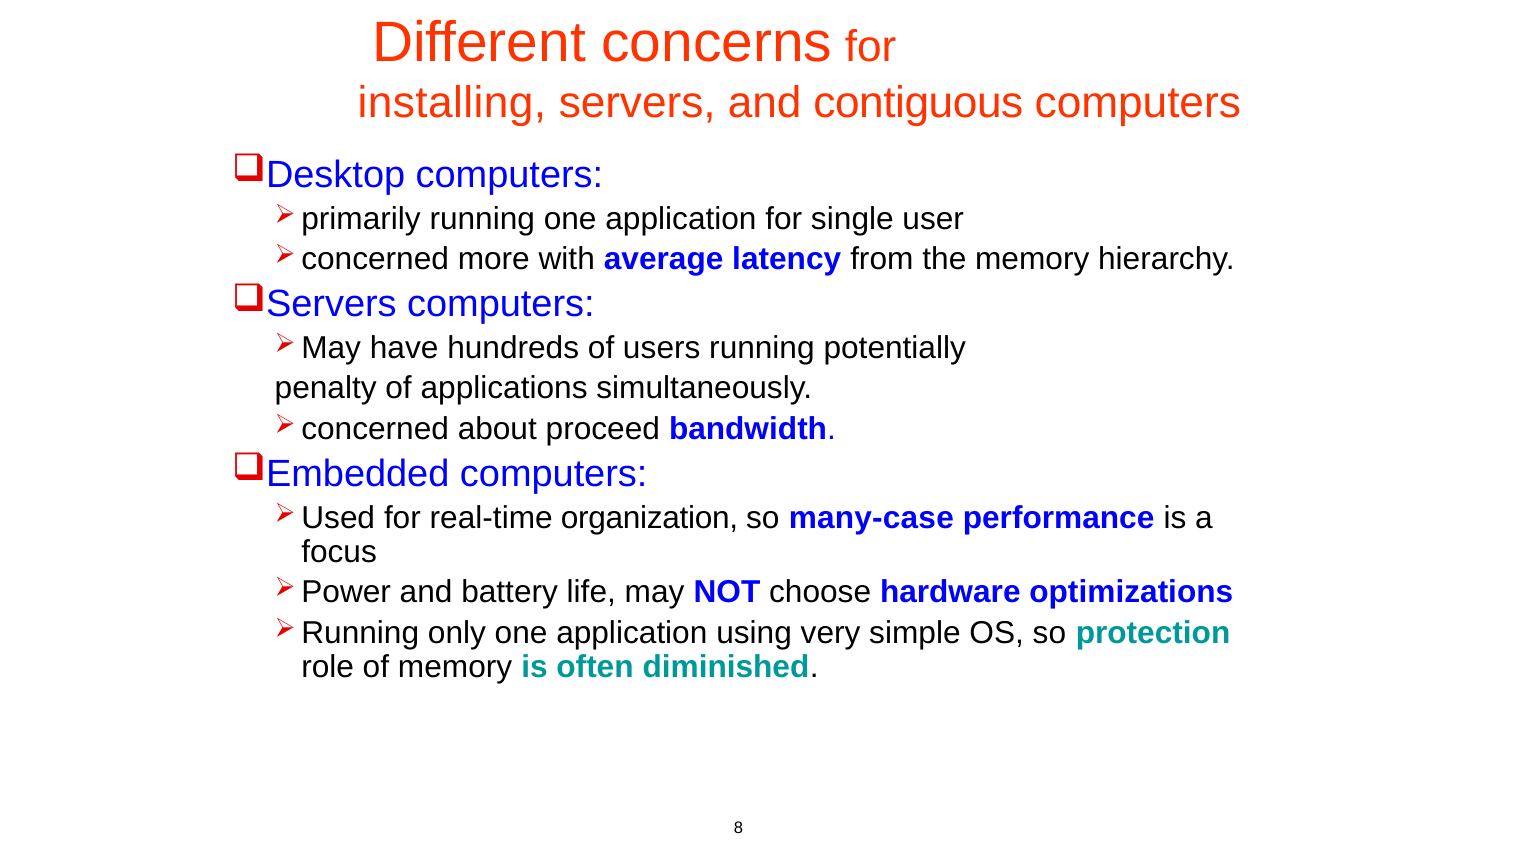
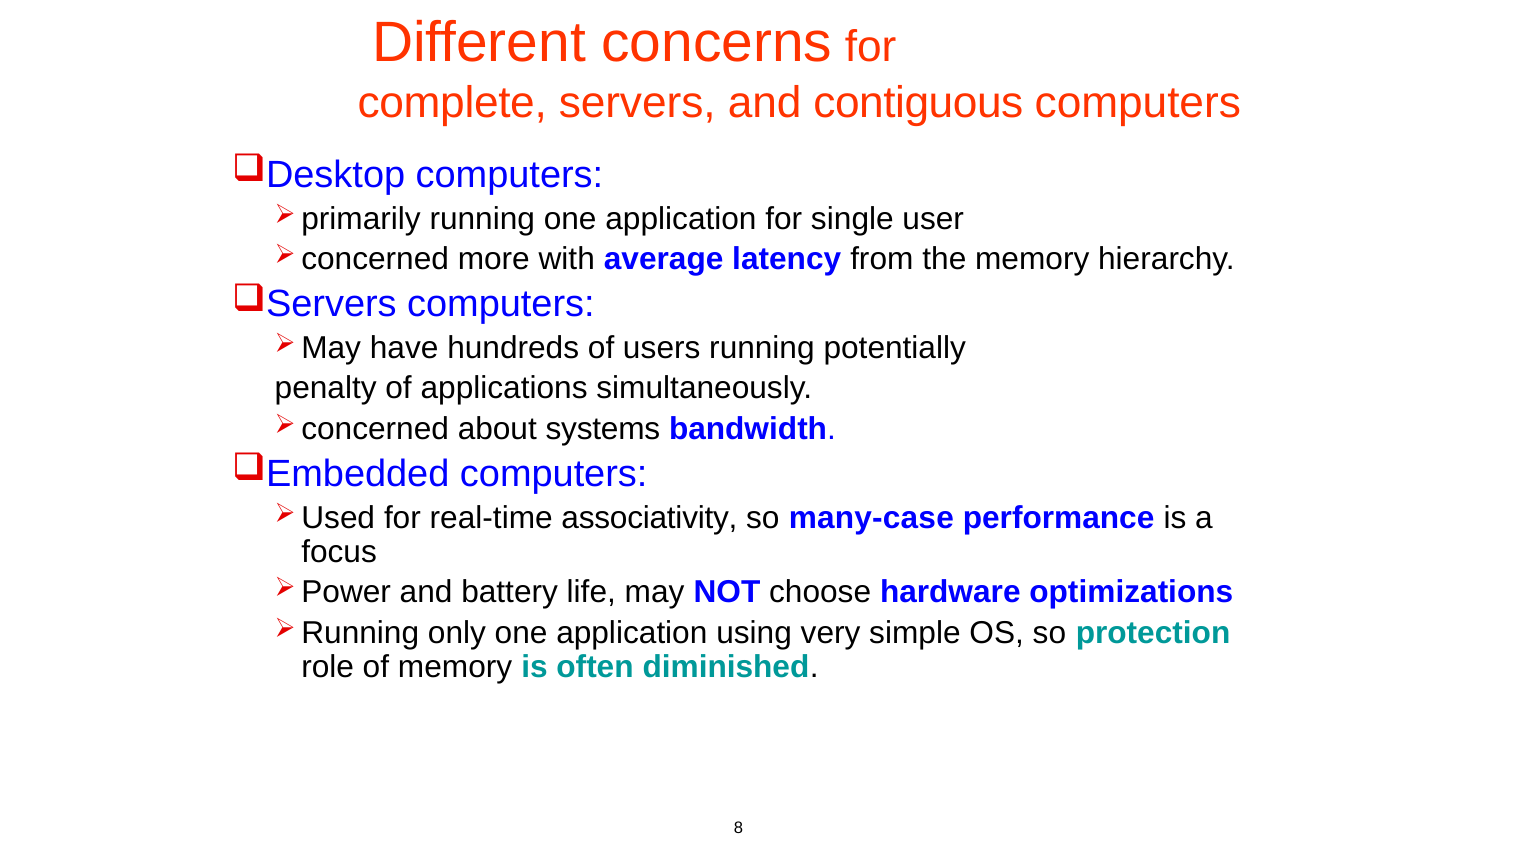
installing: installing -> complete (452, 103)
proceed: proceed -> systems (603, 429)
organization: organization -> associativity (649, 518)
